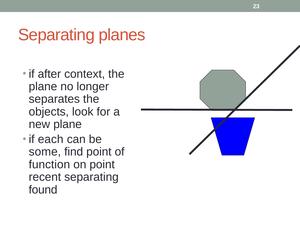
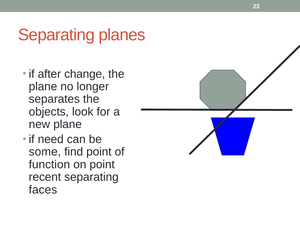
context: context -> change (85, 74)
each: each -> need (51, 139)
found: found -> faces (43, 190)
